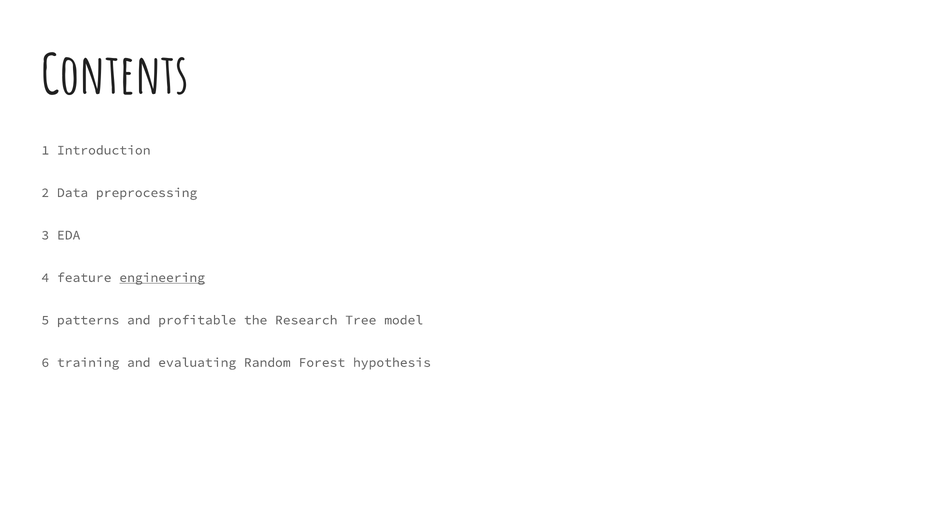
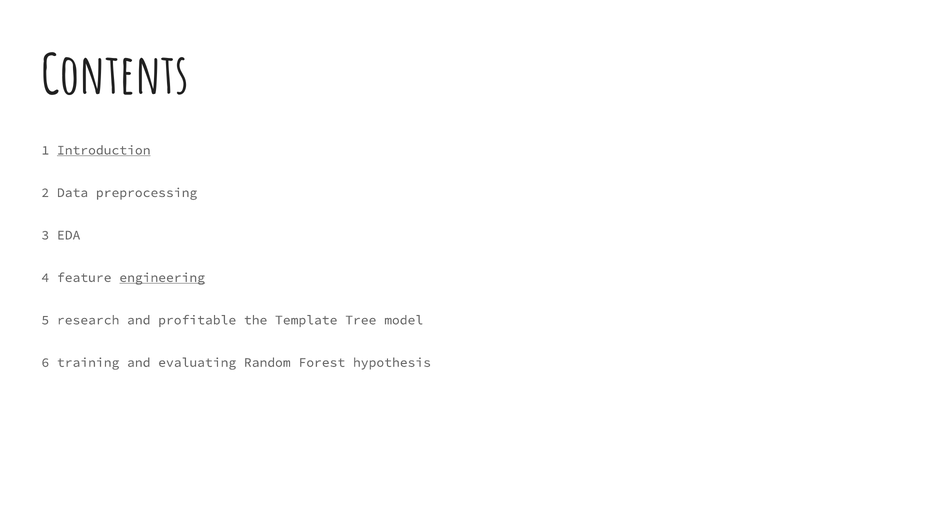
Introduction underline: none -> present (104, 150)
patterns: patterns -> research (88, 320)
Research: Research -> Template (306, 320)
